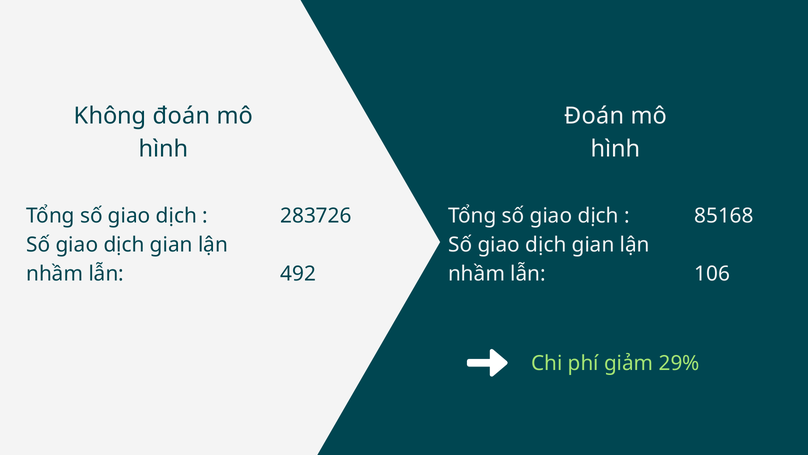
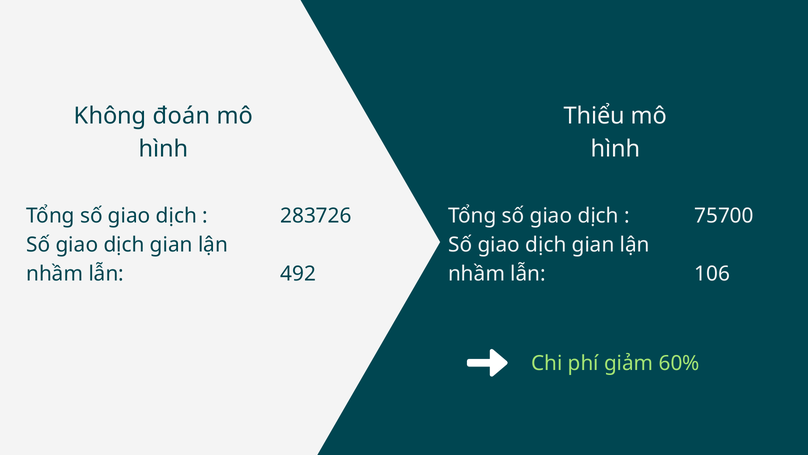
Đoán: Đoán -> Thiểu (594, 116)
85168: 85168 -> 75700 (724, 215)
29%: 29% -> 60% (679, 363)
